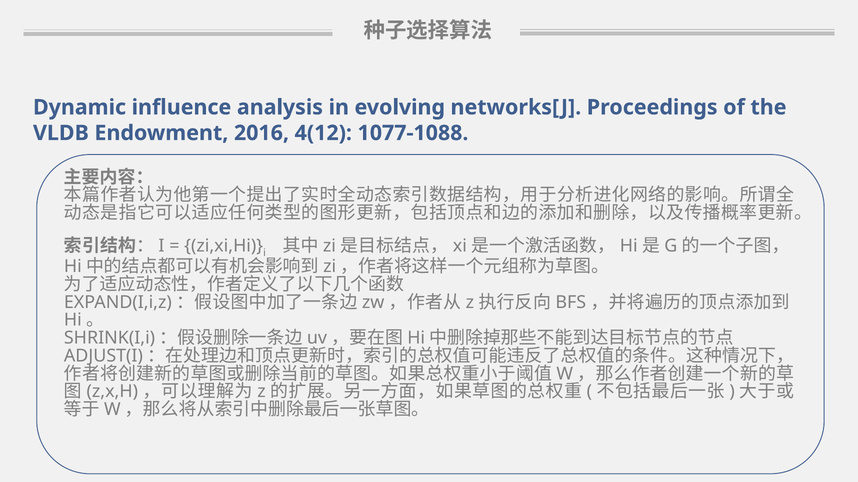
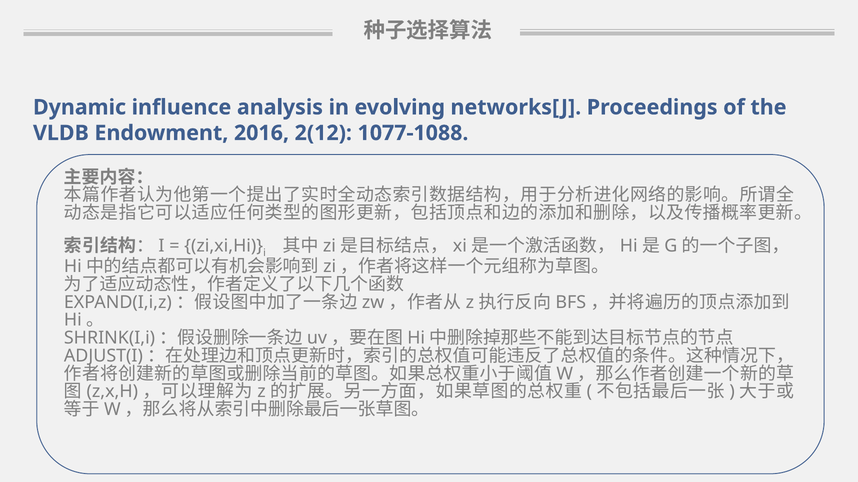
4(12: 4(12 -> 2(12 (323, 133)
